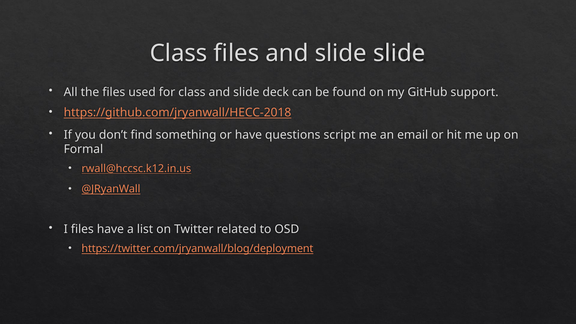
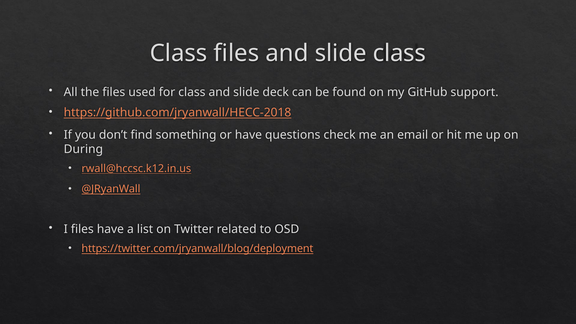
slide slide: slide -> class (399, 53)
script: script -> check (340, 135)
Formal: Formal -> During (83, 149)
